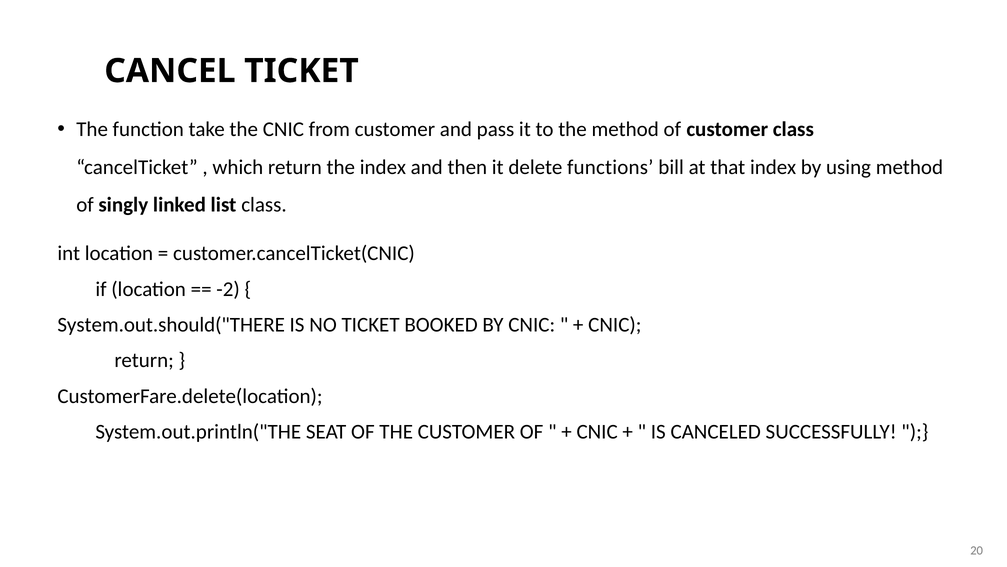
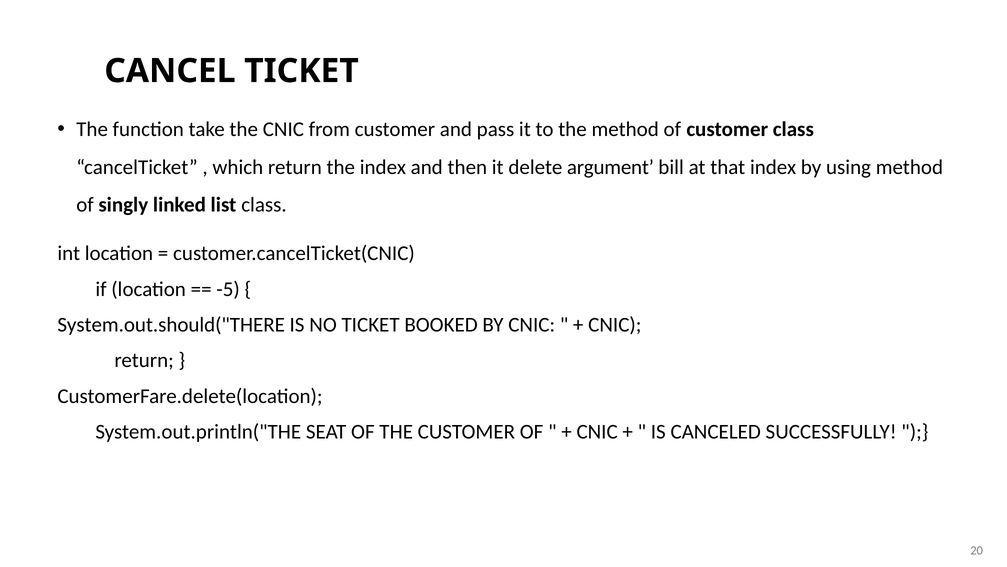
functions: functions -> argument (610, 167)
-2: -2 -> -5 (228, 289)
